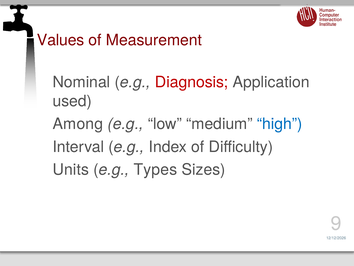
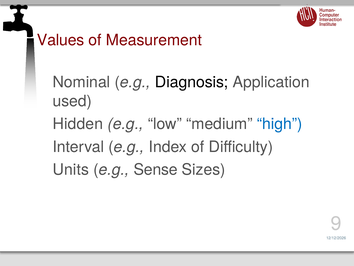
Diagnosis colour: red -> black (192, 82)
Among: Among -> Hidden (78, 124)
Types: Types -> Sense (156, 169)
